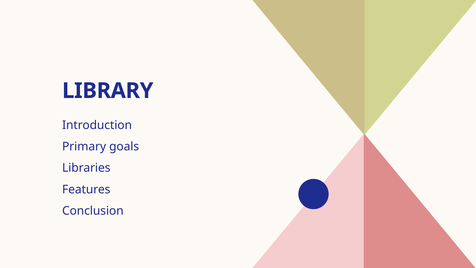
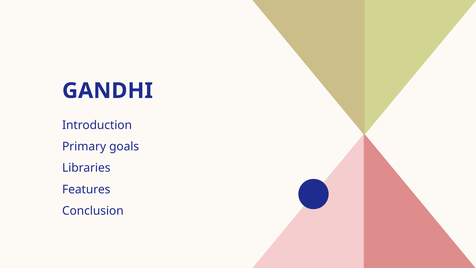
LIBRARY: LIBRARY -> GANDHI (108, 91)
